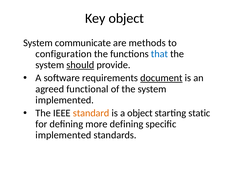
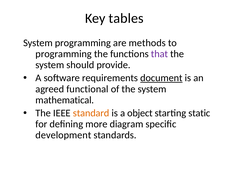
Key object: object -> tables (126, 18)
System communicate: communicate -> programming (83, 43)
configuration: configuration -> programming (64, 54)
that colour: blue -> purple (159, 54)
should underline: present -> none (80, 65)
implemented: implemented -> mathematical (65, 100)
more defining: defining -> diagram (127, 124)
implemented: implemented -> development (63, 135)
